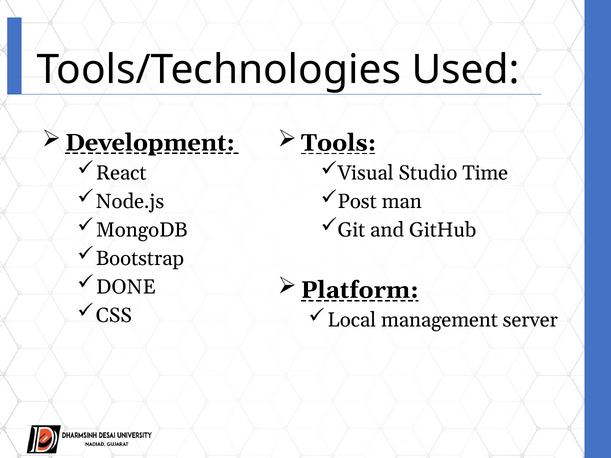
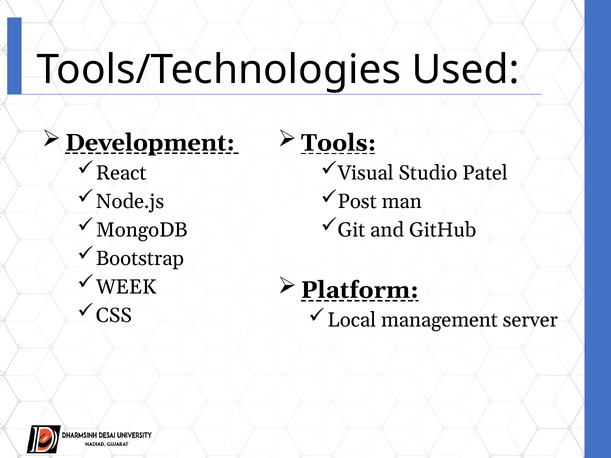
Time: Time -> Patel (485, 173)
DONE: DONE -> WEEK (126, 287)
